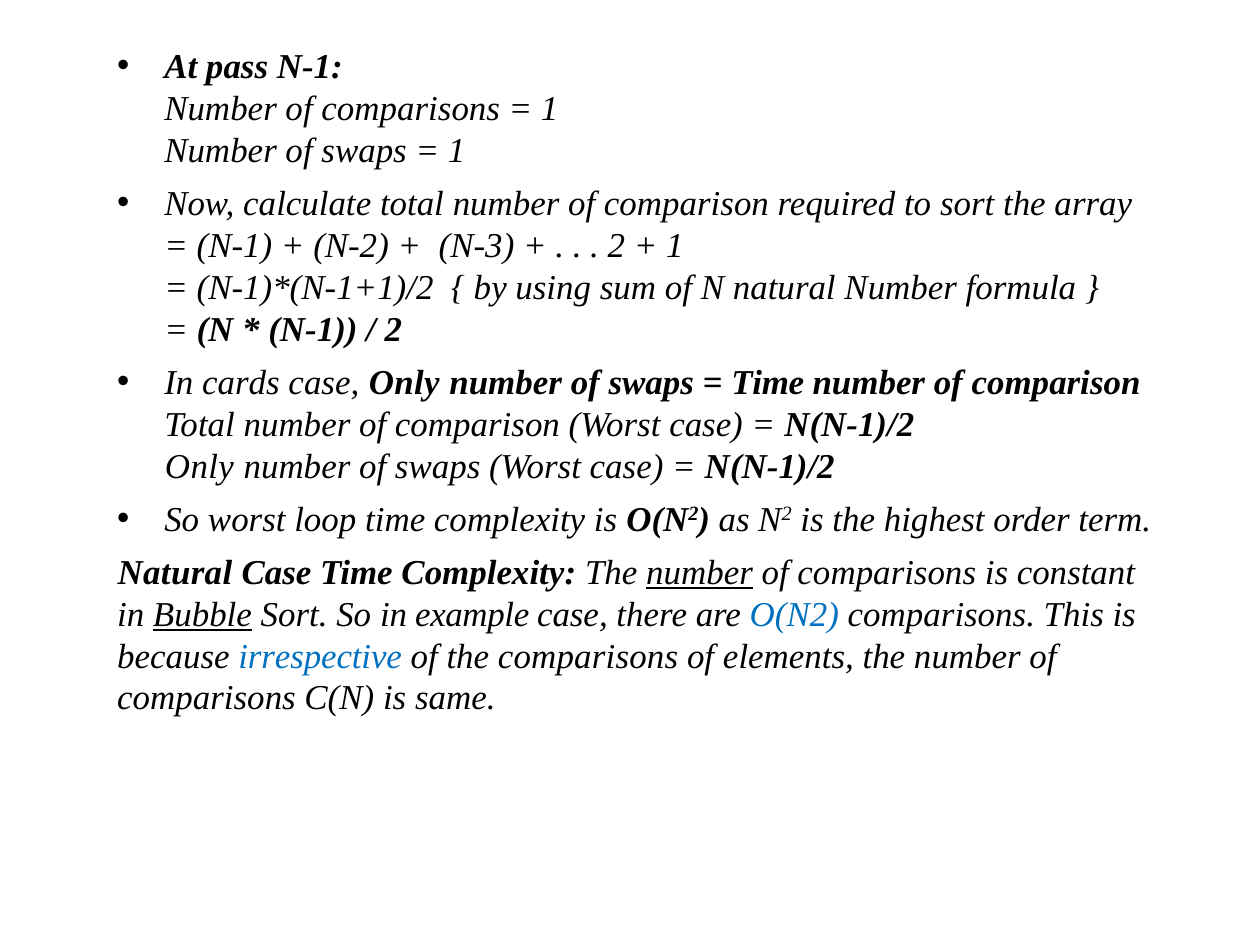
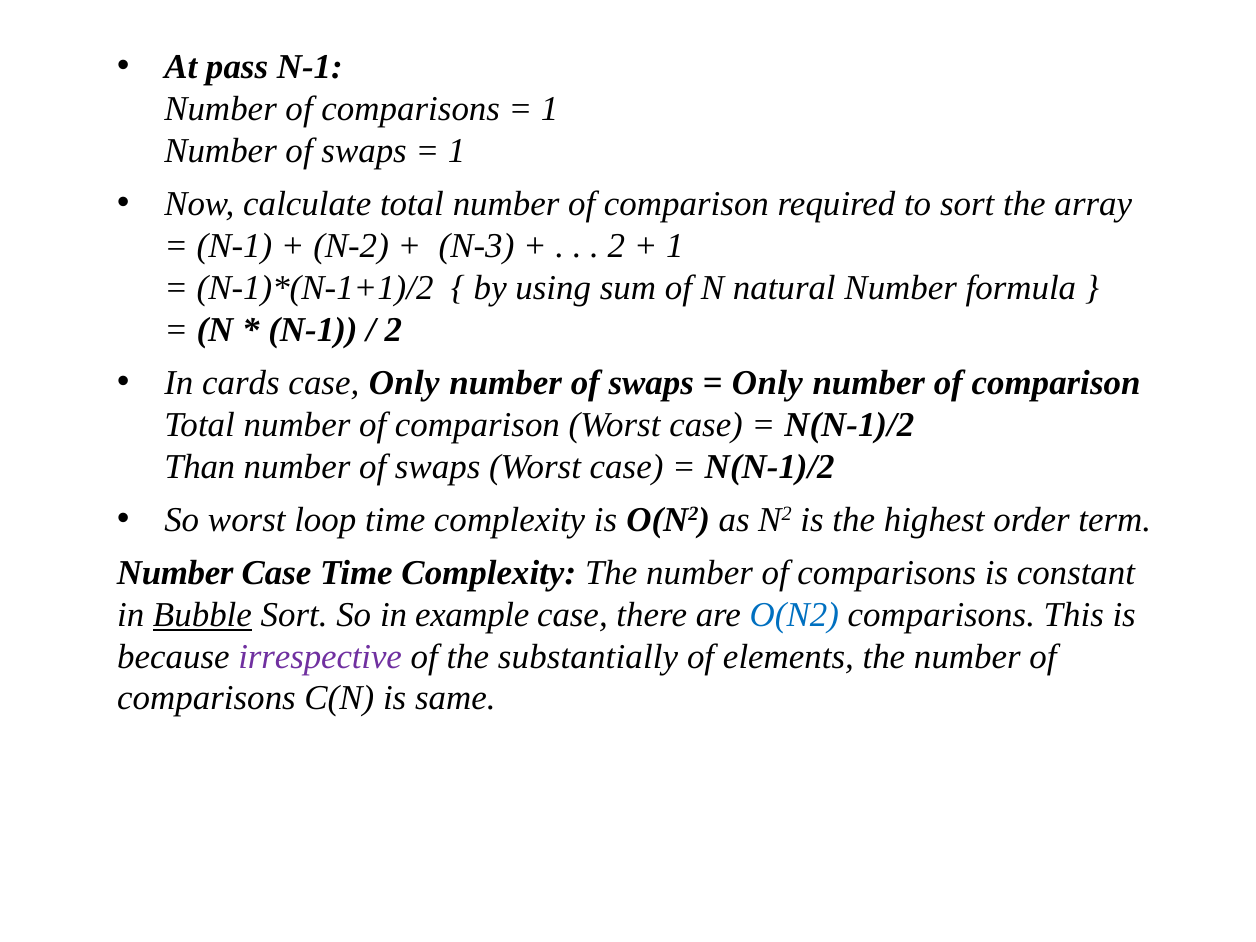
Time: Time -> Only (767, 383)
Only: Only -> Than (200, 467)
Natural: Natural -> Number (175, 573)
number underline: present -> none (700, 573)
irrespective colour: blue -> purple (320, 657)
the comparisons: comparisons -> substantially (588, 657)
